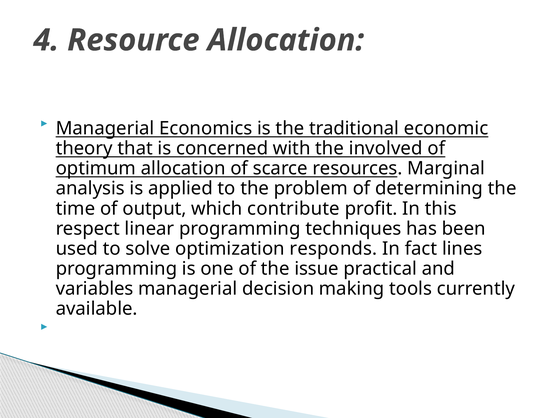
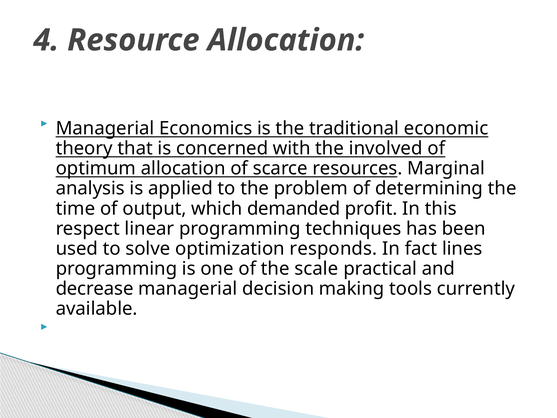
contribute: contribute -> demanded (294, 208)
issue: issue -> scale (316, 269)
variables: variables -> decrease (95, 289)
